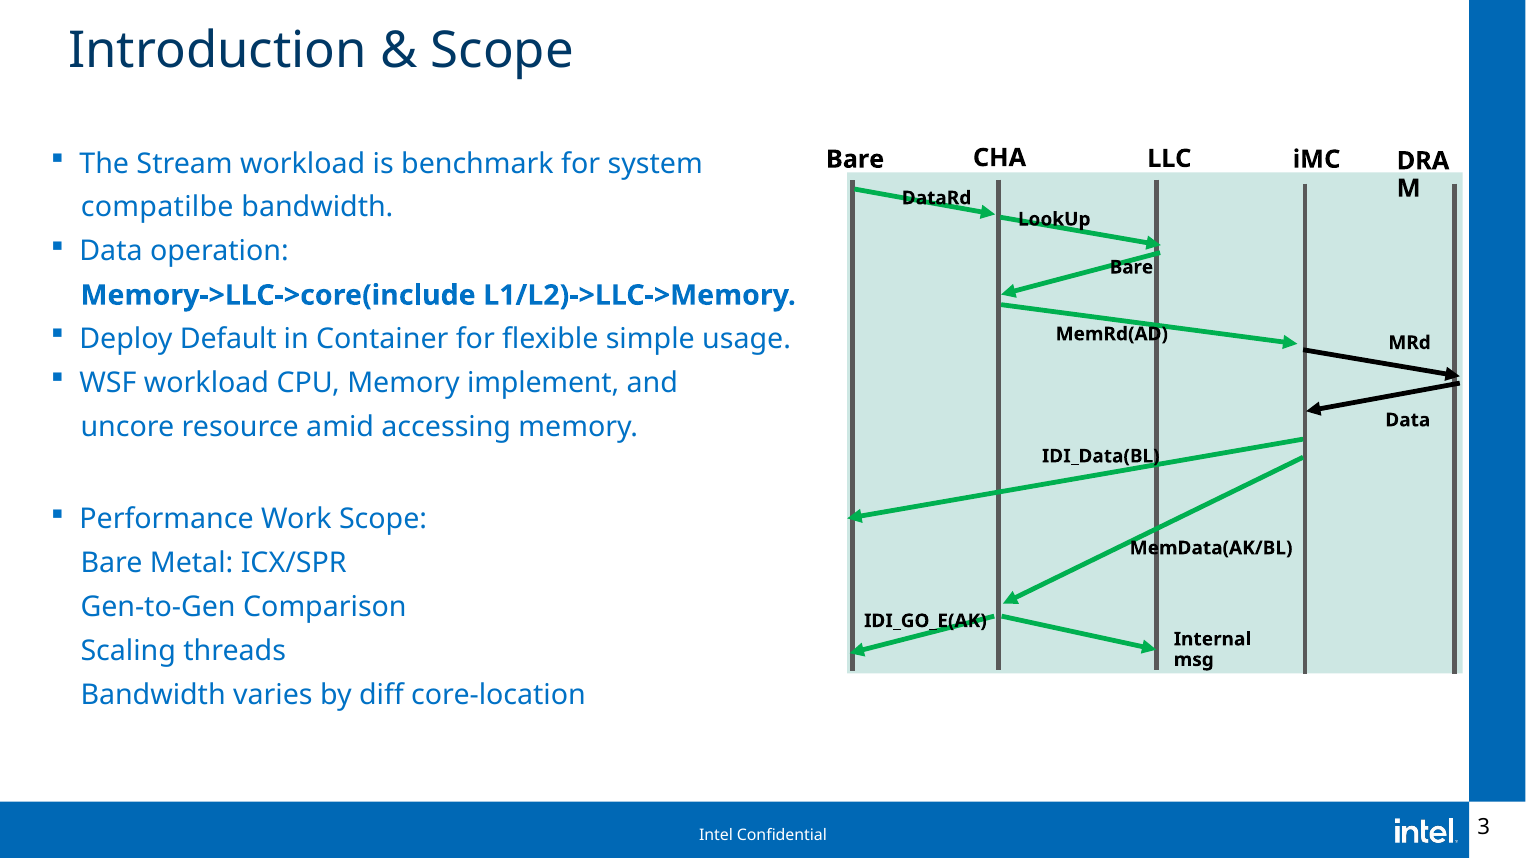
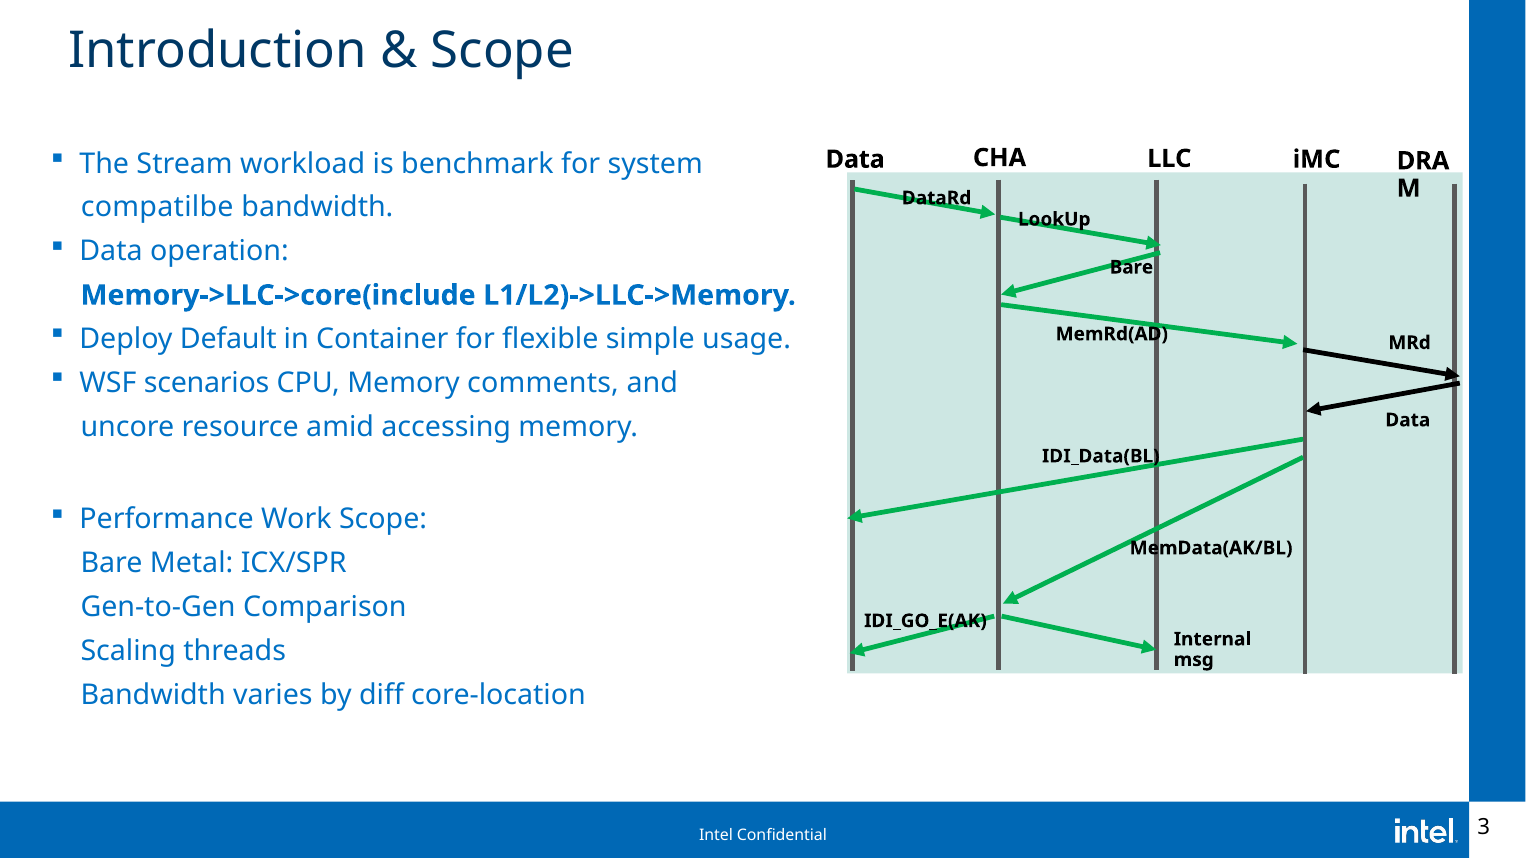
Bare: Bare -> Data (855, 159)
WSF workload: workload -> scenarios (207, 383)
implement: implement -> comments (543, 383)
